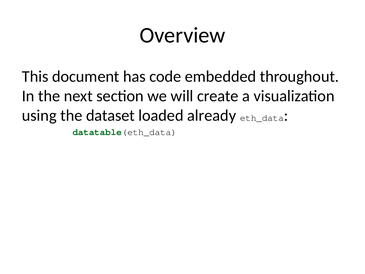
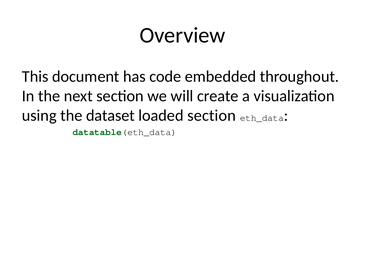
loaded already: already -> section (212, 116)
